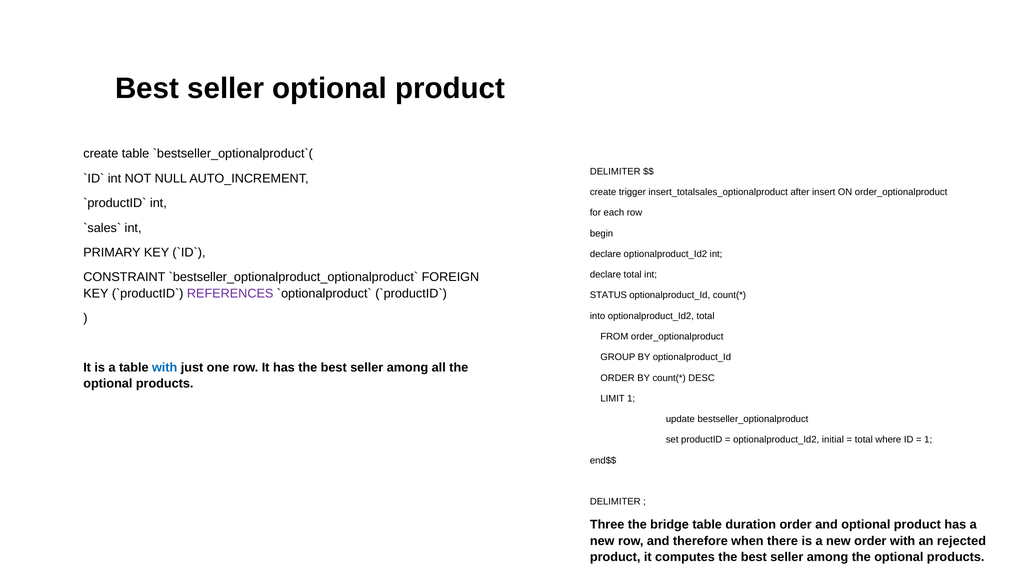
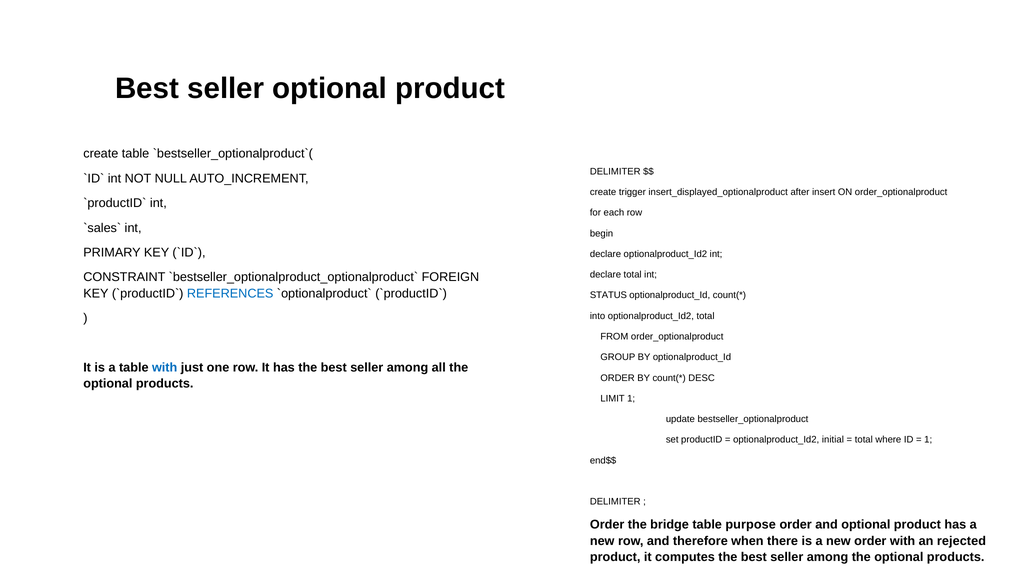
insert_totalsales_optionalproduct: insert_totalsales_optionalproduct -> insert_displayed_optionalproduct (718, 192)
REFERENCES colour: purple -> blue (230, 293)
Three: Three -> Order (607, 525)
duration: duration -> purpose (751, 525)
